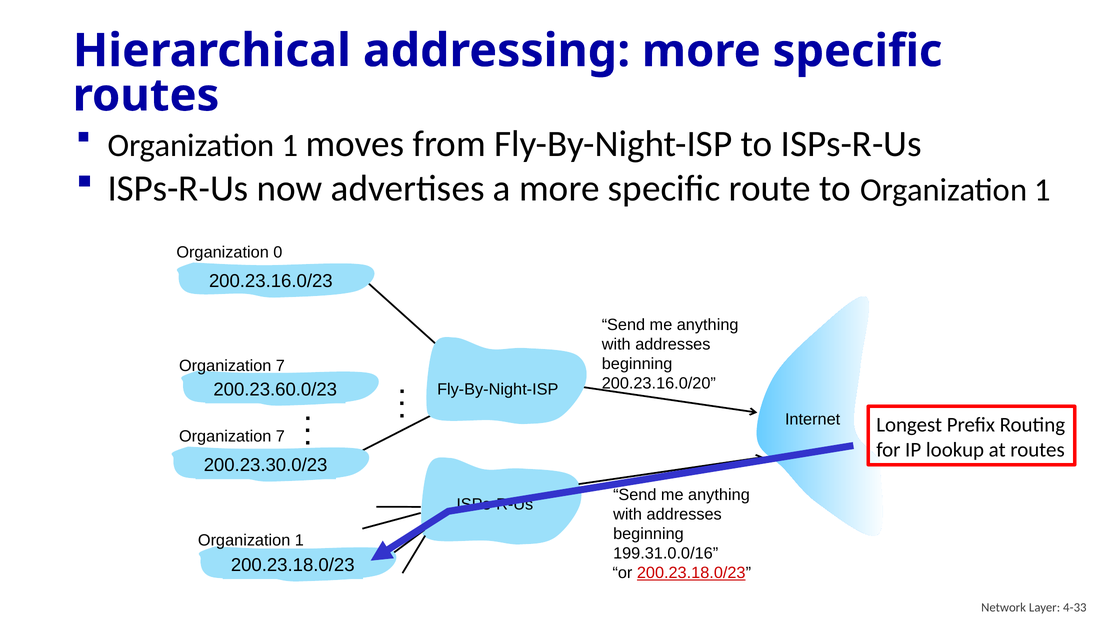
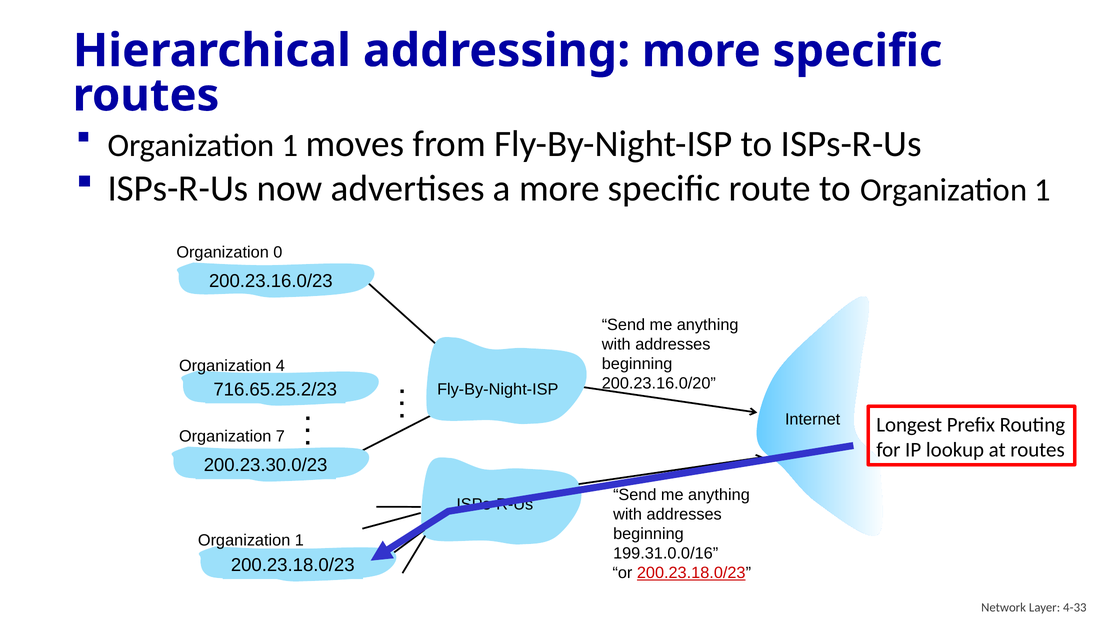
7: 7 -> 4 (280, 366)
200.23.60.0/23: 200.23.60.0/23 -> 716.65.25.2/23 (275, 389)
